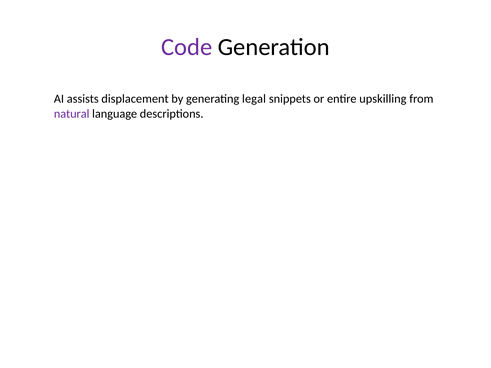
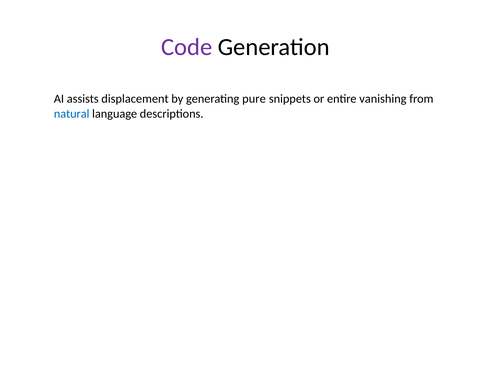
legal: legal -> pure (254, 99)
upskilling: upskilling -> vanishing (383, 99)
natural colour: purple -> blue (72, 114)
